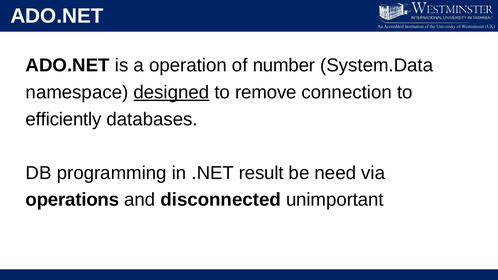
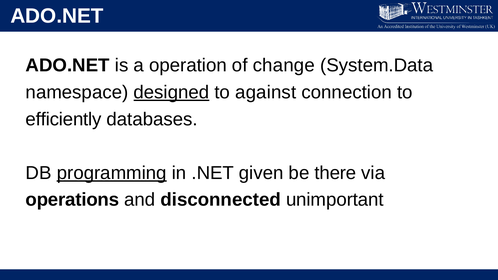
number: number -> change (284, 66)
remove: remove -> against (266, 92)
programming underline: none -> present (112, 173)
result: result -> given (261, 173)
need: need -> there (335, 173)
